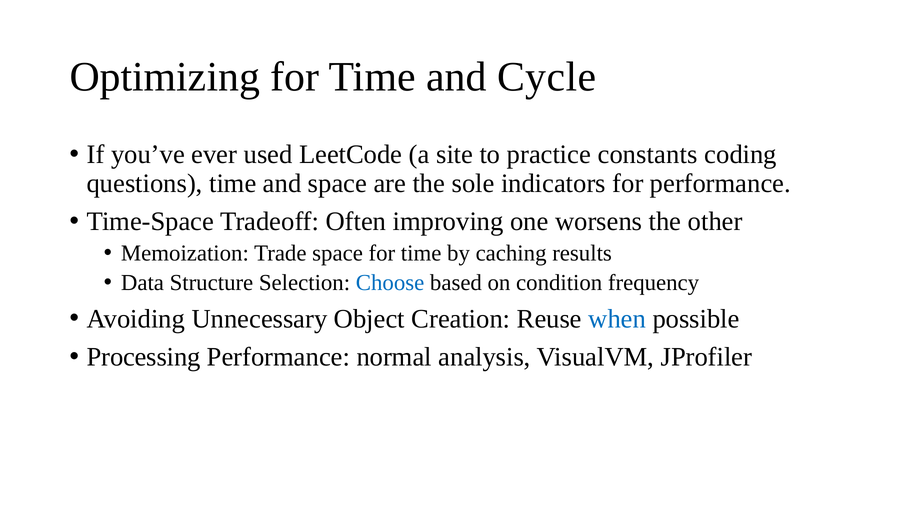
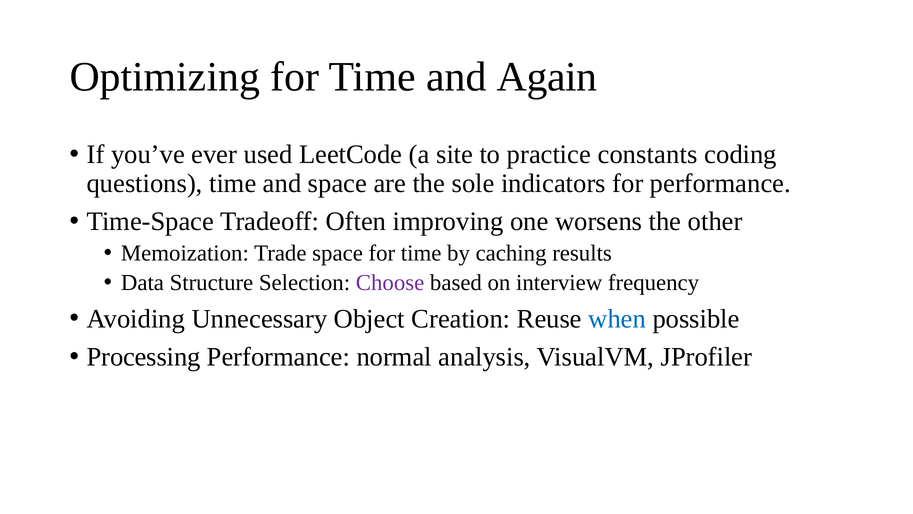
Cycle: Cycle -> Again (547, 77)
Choose colour: blue -> purple (390, 282)
condition: condition -> interview (559, 282)
